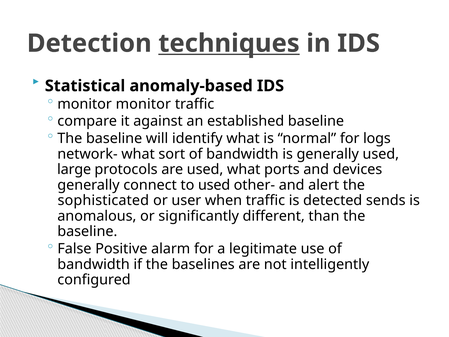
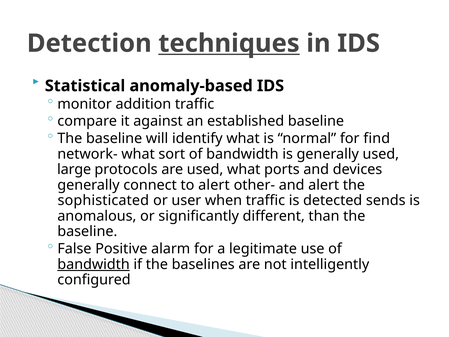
monitor monitor: monitor -> addition (143, 104)
logs: logs -> find (377, 138)
to used: used -> alert (214, 185)
bandwidth underline: none -> present (94, 264)
